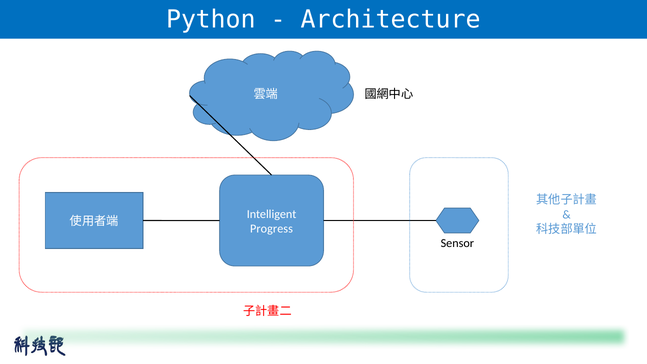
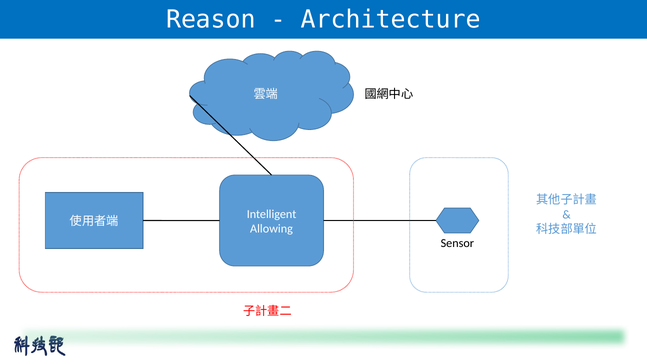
Python: Python -> Reason (211, 20)
Progress: Progress -> Allowing (272, 229)
